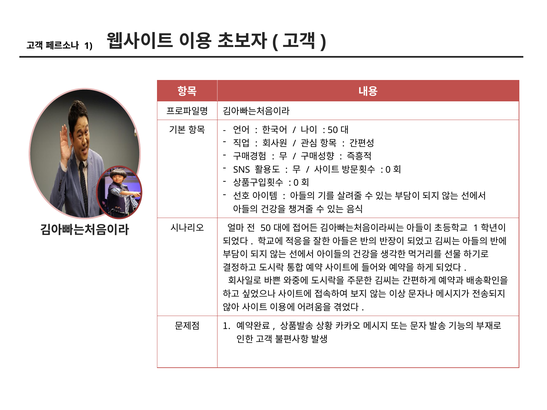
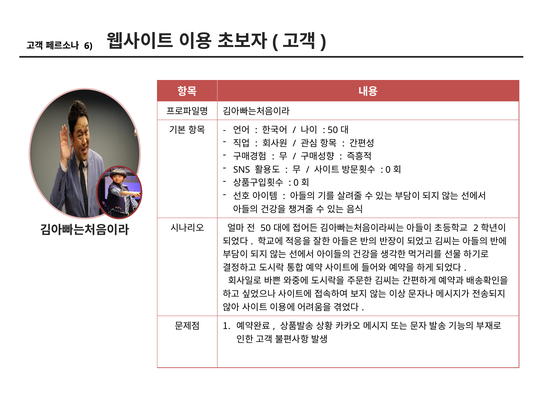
1: 1 -> 6 (88, 46)
1: 1 -> 2 (476, 228)
